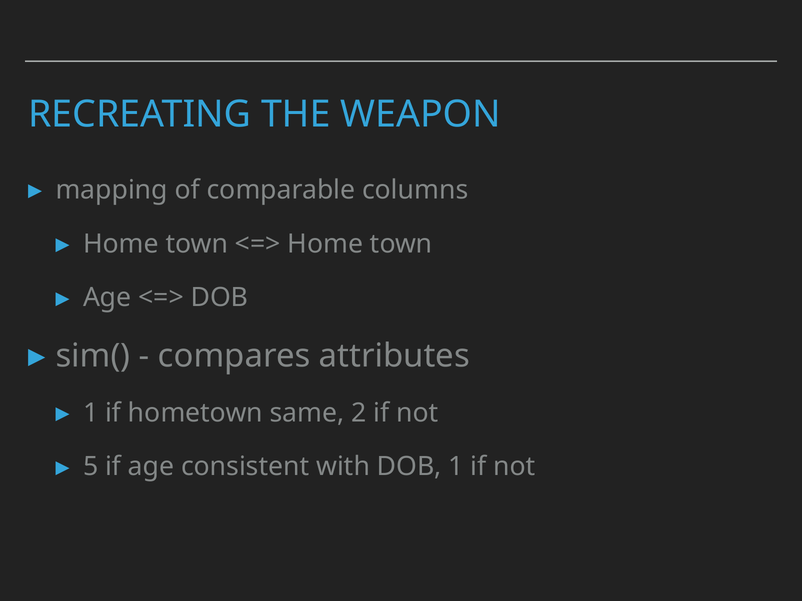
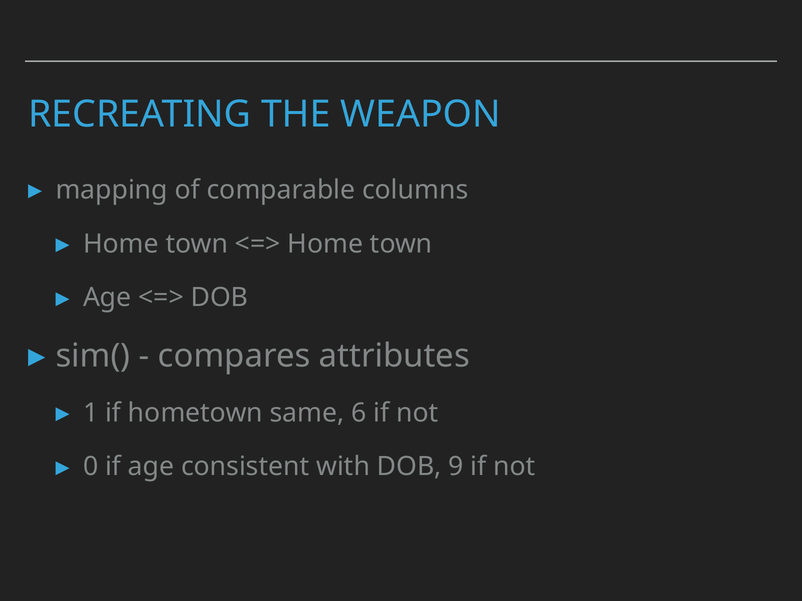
2: 2 -> 6 (359, 413)
5: 5 -> 0 (91, 467)
DOB 1: 1 -> 9 (456, 467)
